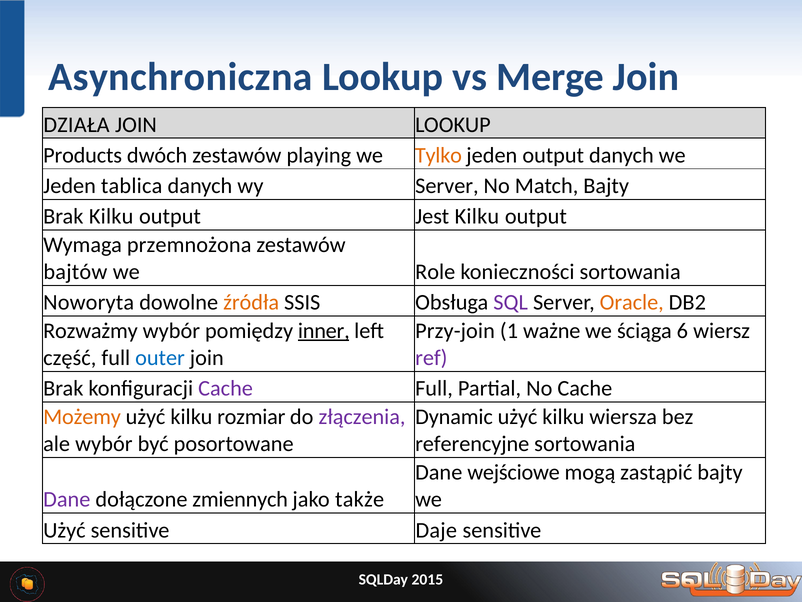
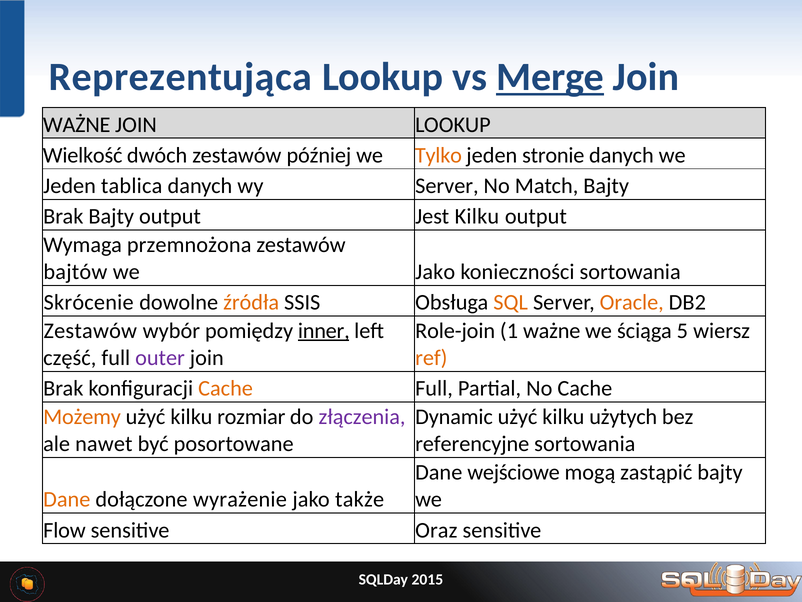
Asynchroniczna: Asynchroniczna -> Reprezentująca (180, 77)
Merge underline: none -> present (550, 77)
DZIAŁA: DZIAŁA -> WAŻNE (77, 125)
Products: Products -> Wielkość (83, 155)
playing: playing -> później (319, 155)
jeden output: output -> stronie (553, 155)
Brak Kilku: Kilku -> Bajty (111, 216)
we Role: Role -> Jako (435, 272)
Noworyta: Noworyta -> Skrócenie (89, 302)
SQL colour: purple -> orange (511, 302)
Rozważmy: Rozważmy -> Zestawów (90, 330)
Przy-join: Przy-join -> Role-join (455, 330)
6: 6 -> 5 (682, 330)
outer colour: blue -> purple (160, 358)
ref colour: purple -> orange (431, 358)
Cache colour: purple -> orange (226, 388)
wiersza: wiersza -> użytych (623, 416)
ale wybór: wybór -> nawet (104, 444)
Dane colour: purple -> orange (67, 499)
zmiennych: zmiennych -> wyrażenie (240, 499)
Użyć: Użyć -> Flow (64, 530)
Daje: Daje -> Oraz (436, 530)
